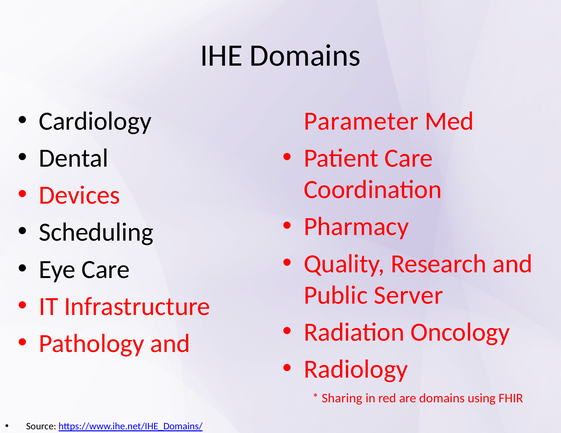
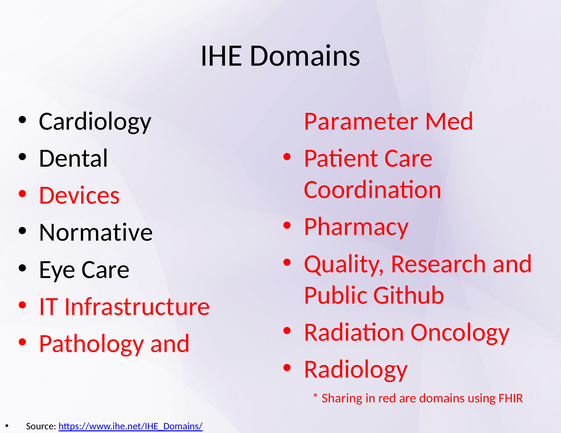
Scheduling: Scheduling -> Normative (96, 233)
Server: Server -> Github (409, 295)
